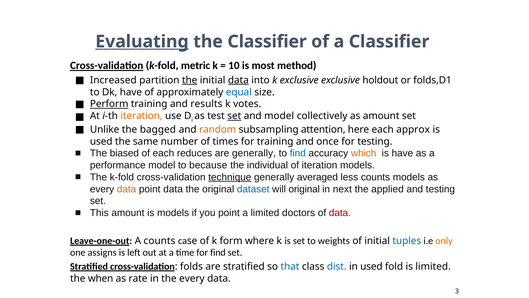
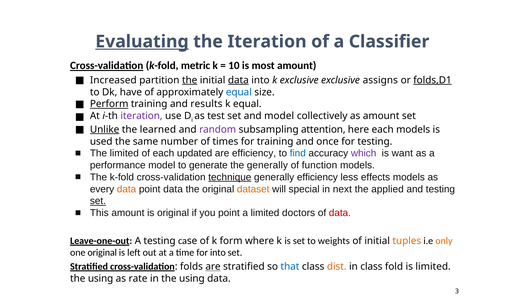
the Classifier: Classifier -> Iteration (267, 42)
most method: method -> amount (297, 66)
holdout: holdout -> assigns (380, 80)
folds,D1 underline: none -> present (432, 80)
k votes: votes -> equal (247, 104)
iteration colour: orange -> purple (141, 116)
set underline: present -> none (234, 116)
Unlike underline: none -> present (105, 129)
bagged: bagged -> learned (158, 129)
random colour: orange -> purple (218, 129)
each approx: approx -> models (413, 129)
The biased: biased -> limited (124, 153)
reduces: reduces -> updated (195, 153)
are generally: generally -> efficiency (254, 153)
which colour: orange -> purple (364, 153)
is have: have -> want (402, 153)
because: because -> generate (208, 165)
the individual: individual -> generally (267, 165)
of iteration: iteration -> function (319, 165)
generally averaged: averaged -> efficiency (317, 177)
less counts: counts -> effects (376, 177)
dataset colour: blue -> orange (253, 189)
will original: original -> special (304, 189)
set underline: none -> present (98, 201)
is models: models -> original (173, 213)
A counts: counts -> testing (160, 240)
tuples colour: blue -> orange (407, 240)
one assigns: assigns -> original (102, 252)
for find: find -> into (218, 252)
are underline: none -> present (213, 266)
dist colour: blue -> orange (337, 266)
in used: used -> class (371, 266)
when: when -> using (101, 278)
in the every: every -> using (192, 278)
